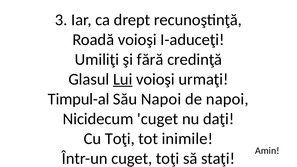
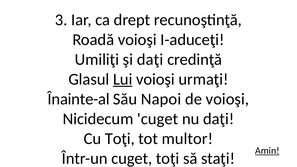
şi fără: fără -> daţi (150, 59)
Timpul-al: Timpul-al -> Înainte-al (79, 99)
de napoi: napoi -> voioşi (227, 99)
inimile: inimile -> multor (187, 139)
Amin underline: none -> present (267, 151)
